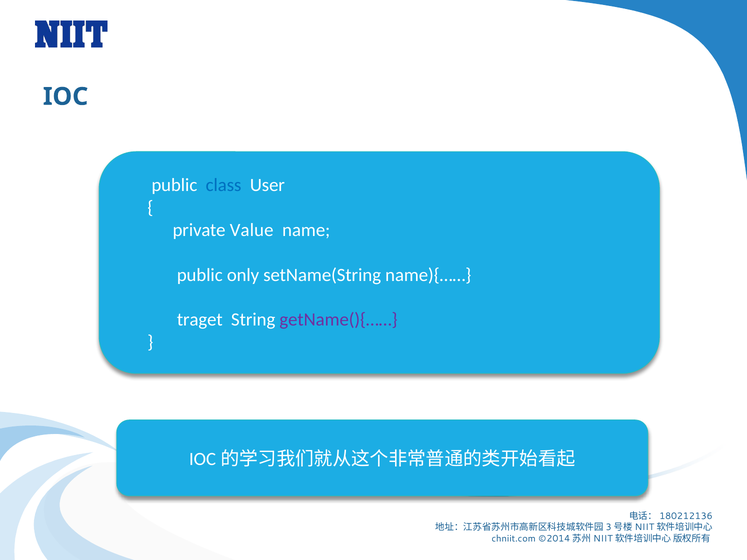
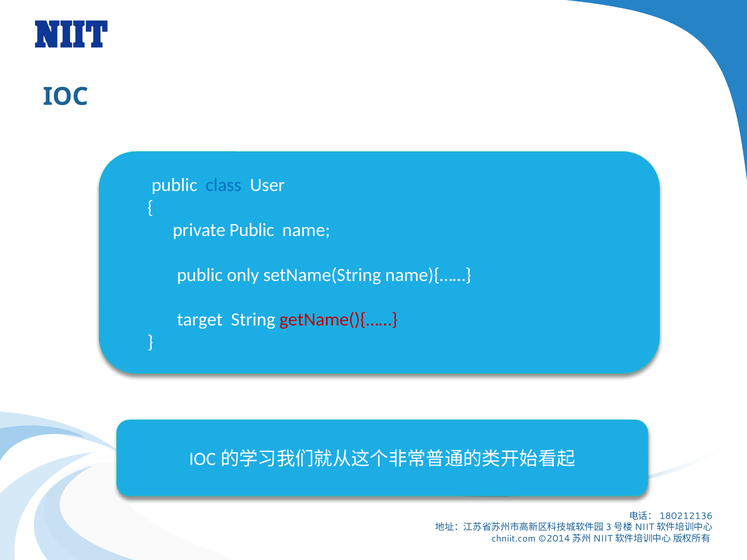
private Value: Value -> Public (252, 230)
traget: traget -> target (200, 320)
getName(){…… colour: purple -> red (339, 320)
